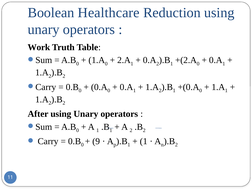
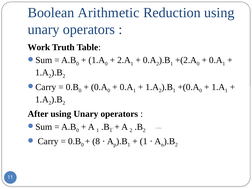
Healthcare: Healthcare -> Arithmetic (109, 13)
9: 9 -> 8 (96, 141)
